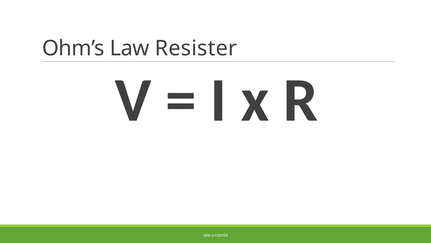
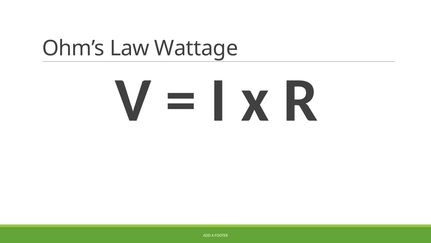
Resister: Resister -> Wattage (196, 48)
